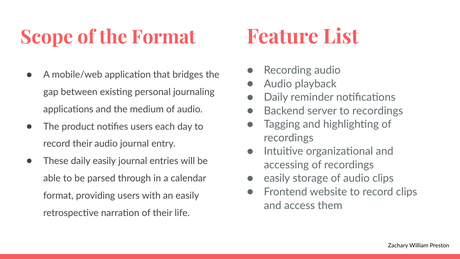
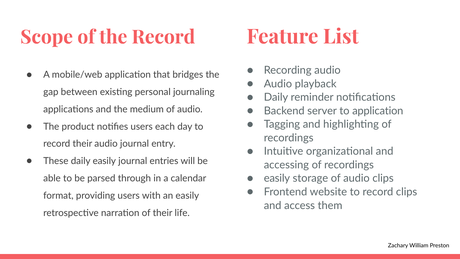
the Format: Format -> Record (163, 37)
to recordings: recordings -> application (378, 111)
